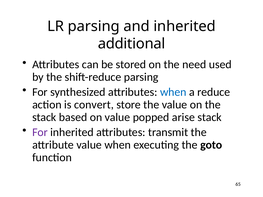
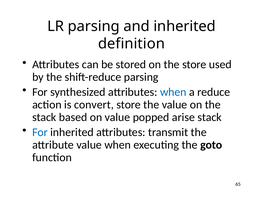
additional: additional -> definition (131, 44)
the need: need -> store (194, 65)
For colour: purple -> blue (40, 132)
